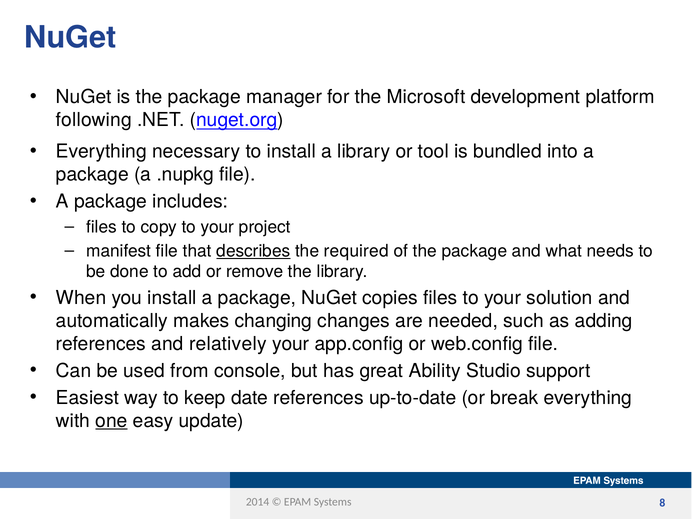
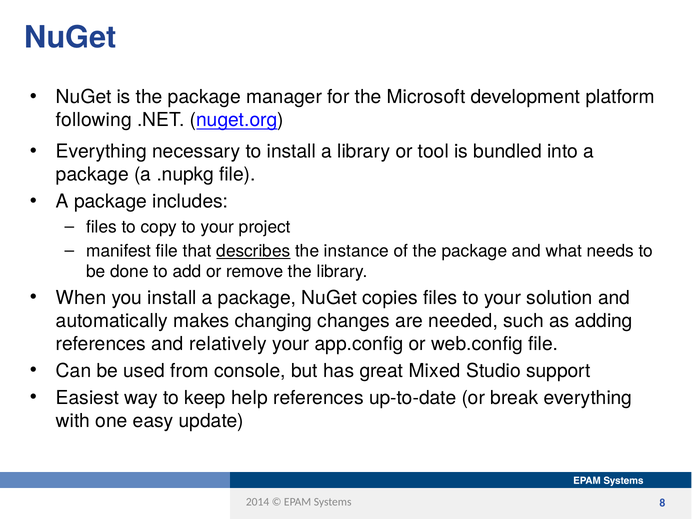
required: required -> instance (356, 251)
Ability: Ability -> Mixed (435, 371)
date: date -> help (249, 398)
one underline: present -> none (111, 421)
